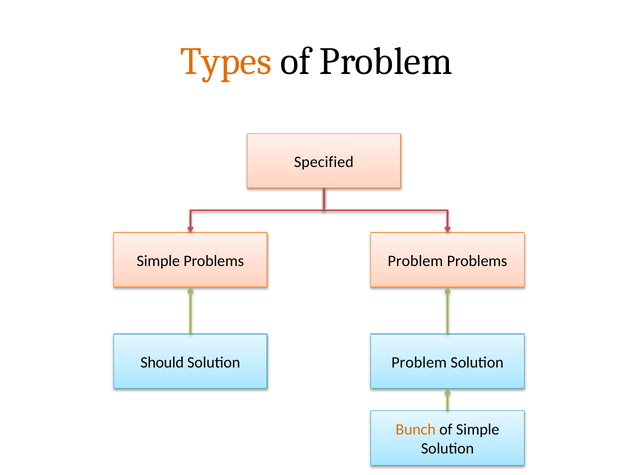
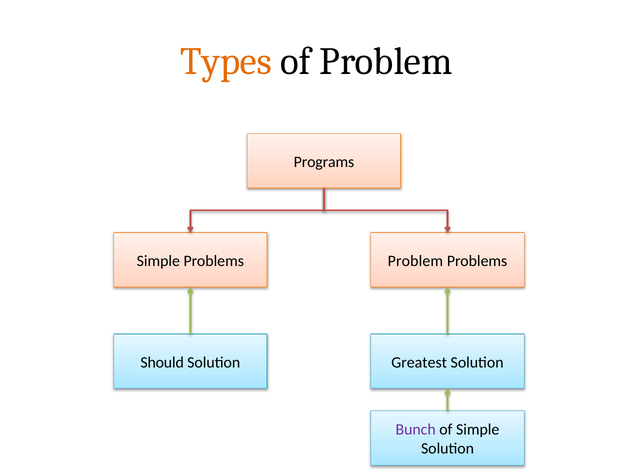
Specified: Specified -> Programs (324, 162)
Solution Problem: Problem -> Greatest (419, 362)
Bunch colour: orange -> purple (416, 429)
